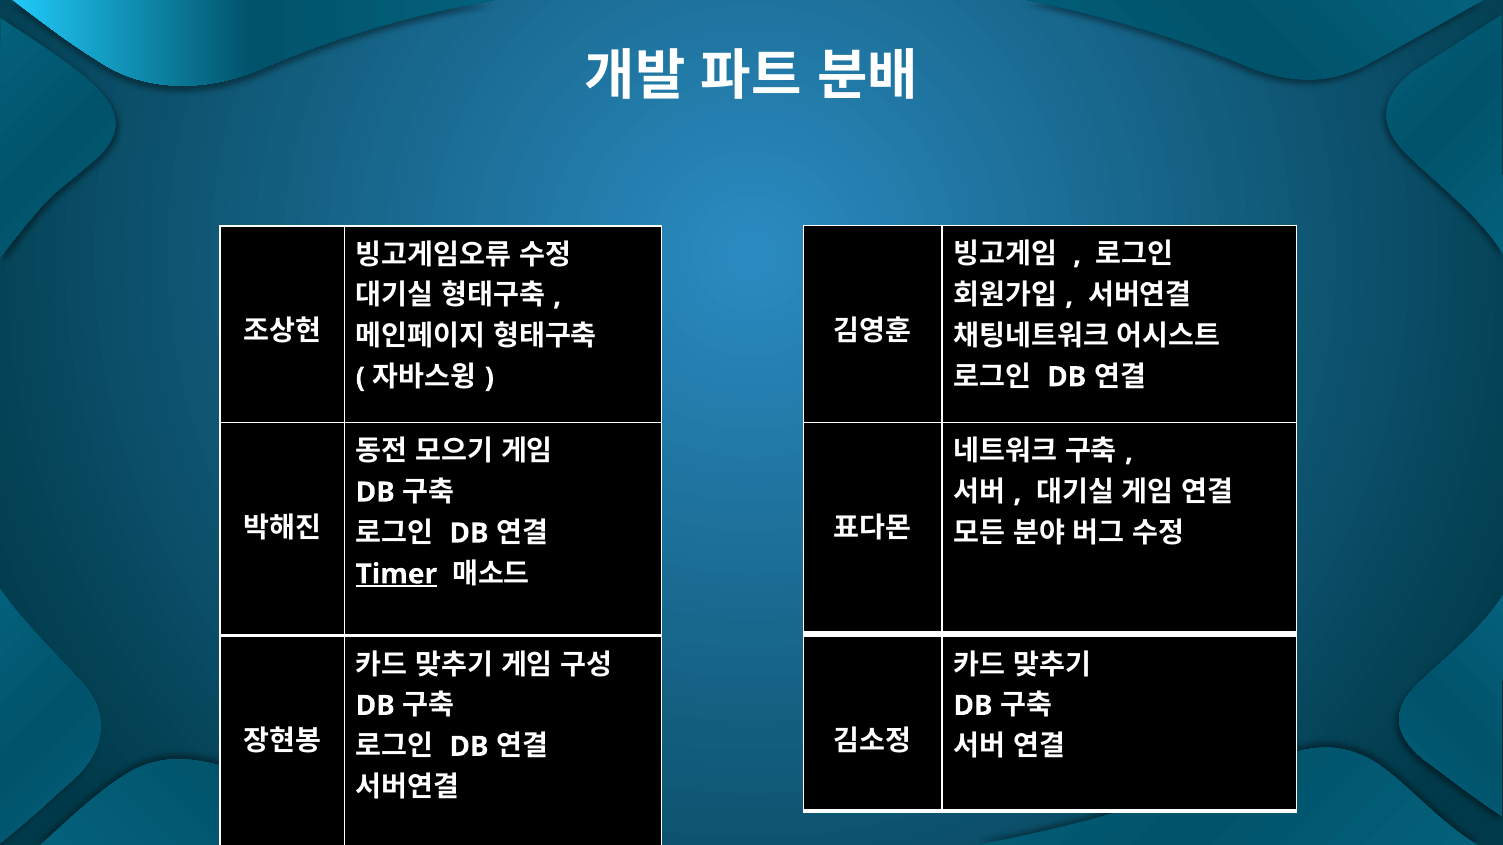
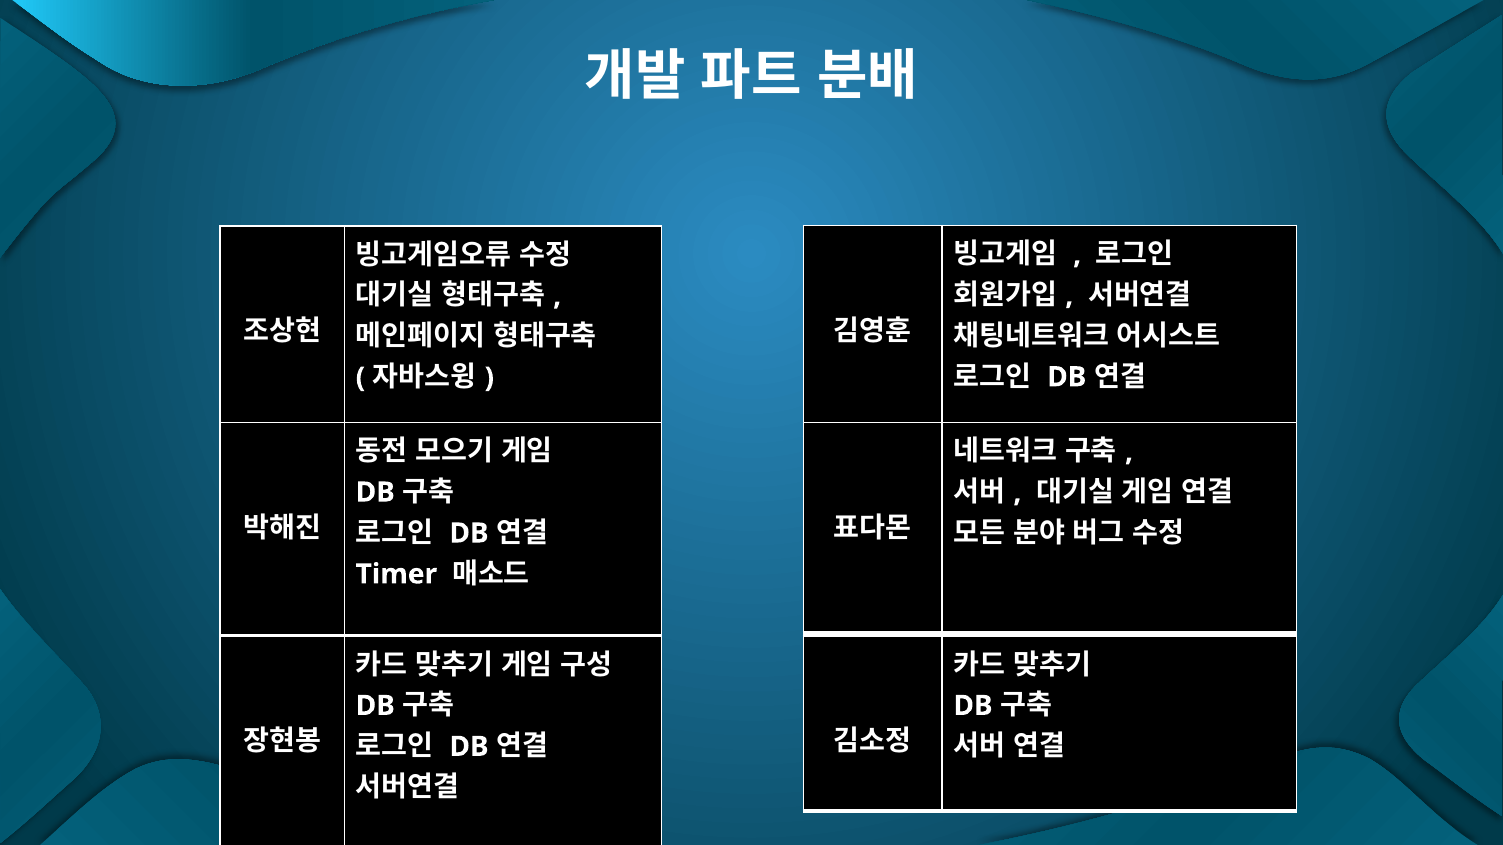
Timer underline: present -> none (396, 574)
